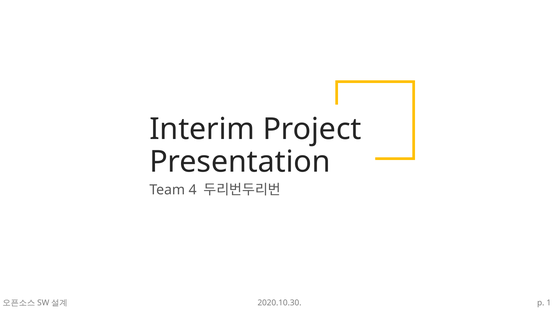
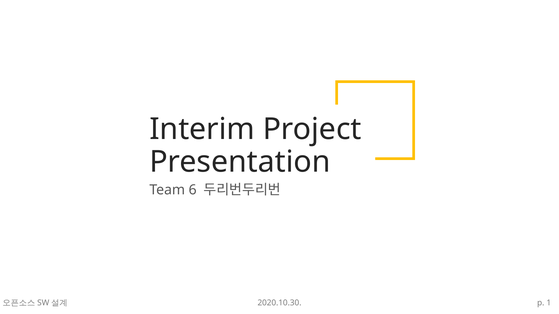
4: 4 -> 6 (193, 190)
